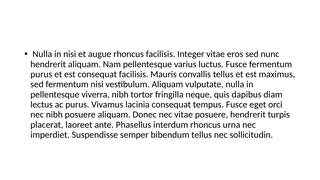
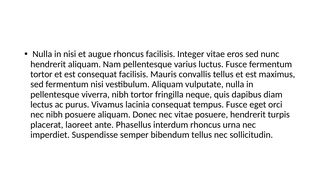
purus: purus -> tortor (41, 74)
